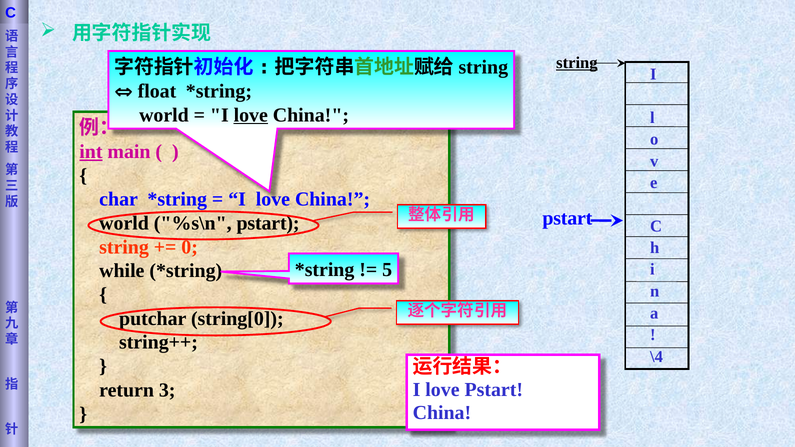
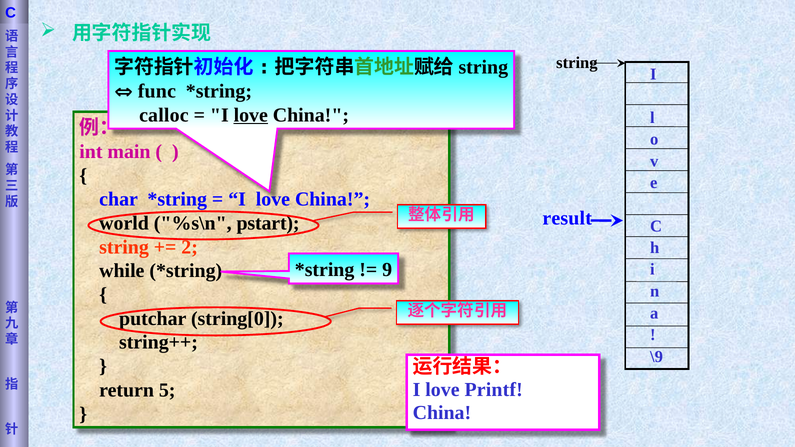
string underline: present -> none (577, 63)
float: float -> func (157, 91)
world: world -> calloc (164, 115)
int underline: present -> none (91, 152)
pstart: pstart -> result (567, 218)
0: 0 -> 2 (190, 247)
5: 5 -> 9 (387, 270)
\4: \4 -> \9 (656, 357)
love Pstart: Pstart -> Printf (494, 390)
3: 3 -> 5 (167, 390)
